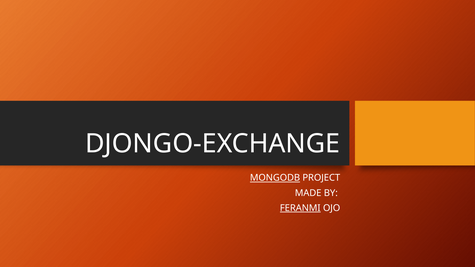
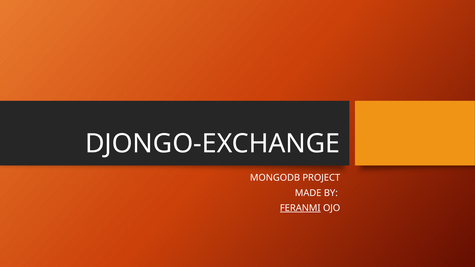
MONGODB underline: present -> none (275, 178)
